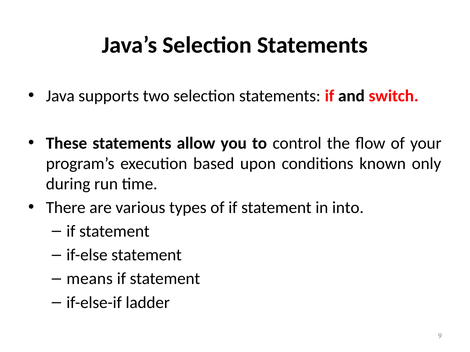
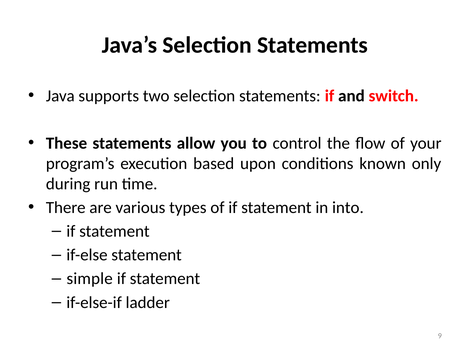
means: means -> simple (90, 279)
